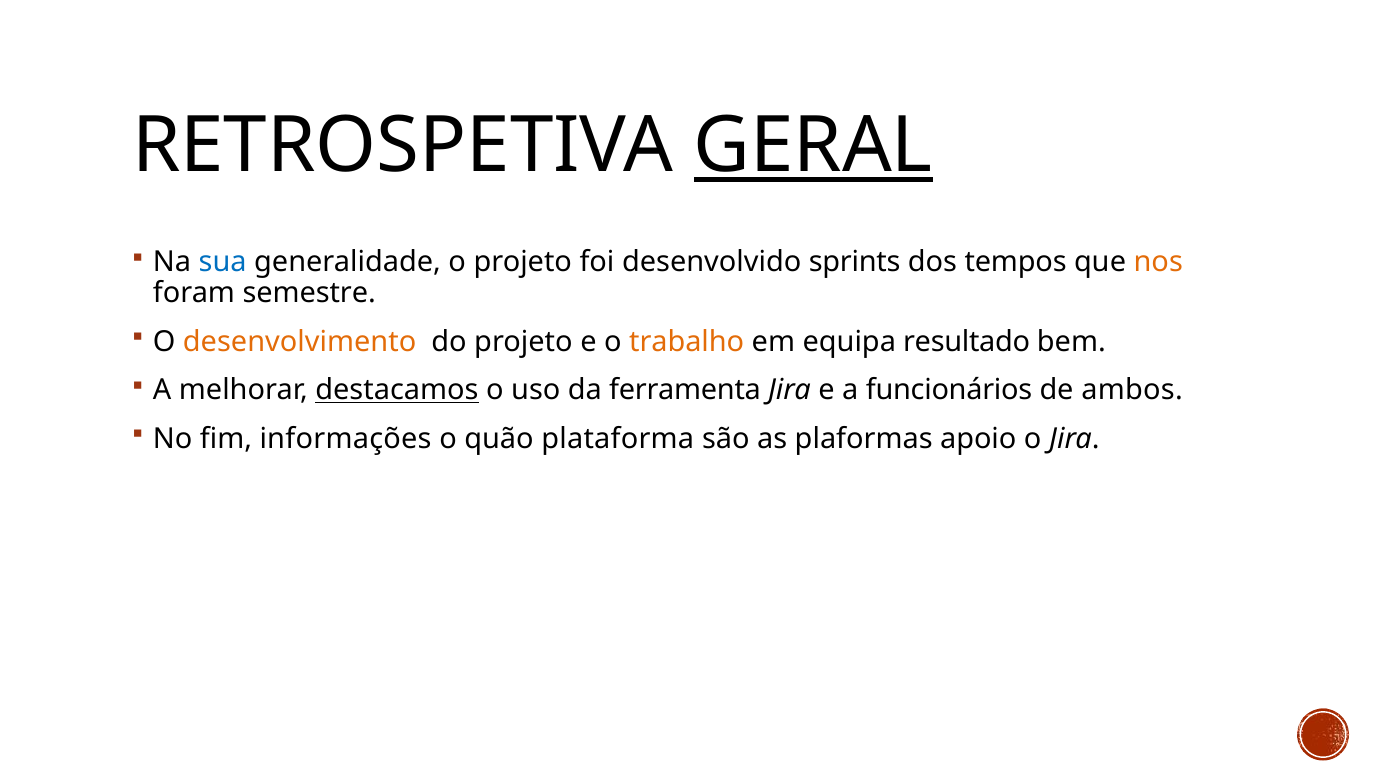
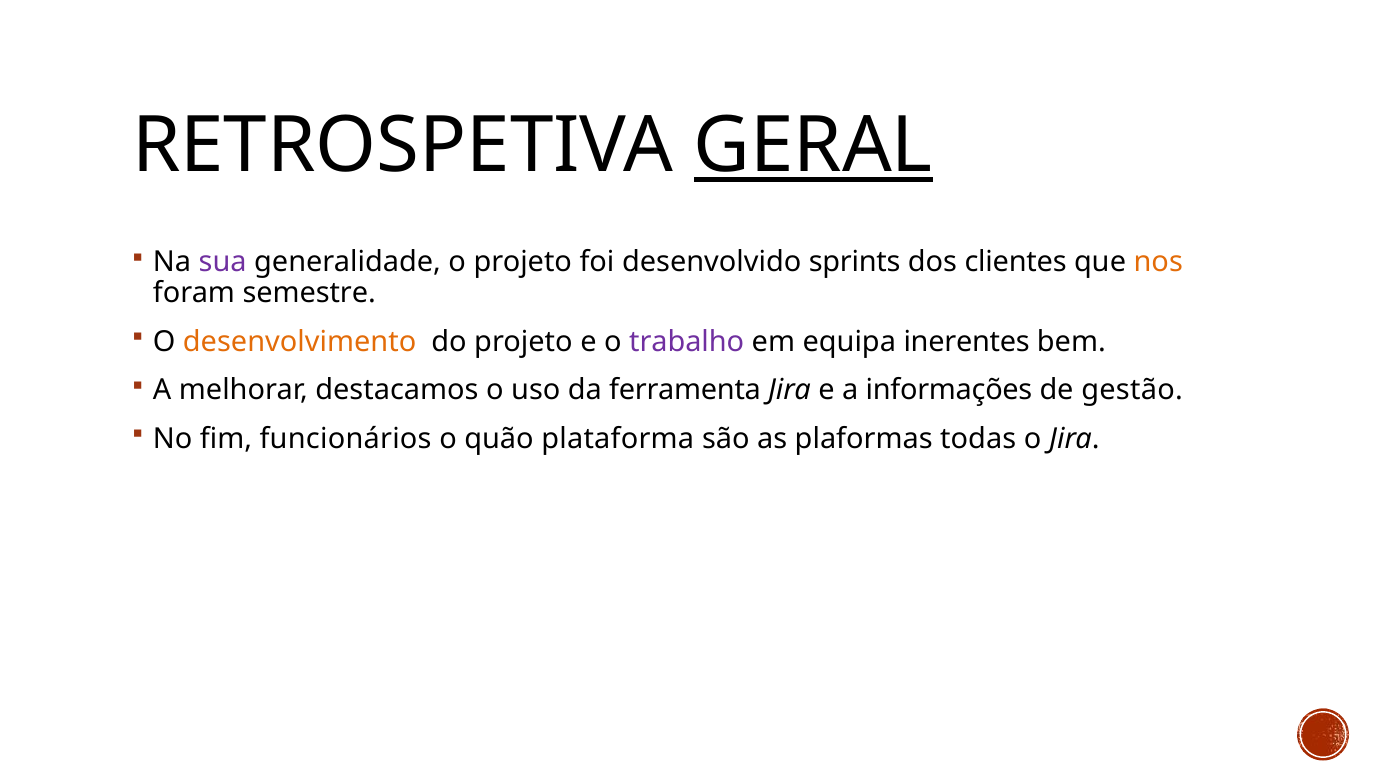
sua colour: blue -> purple (223, 262)
tempos: tempos -> clientes (1016, 262)
trabalho colour: orange -> purple (687, 342)
resultado: resultado -> inerentes (967, 342)
destacamos underline: present -> none (397, 390)
funcionários: funcionários -> informações (949, 390)
ambos: ambos -> gestão (1132, 390)
informações: informações -> funcionários (346, 439)
apoio: apoio -> todas (978, 439)
